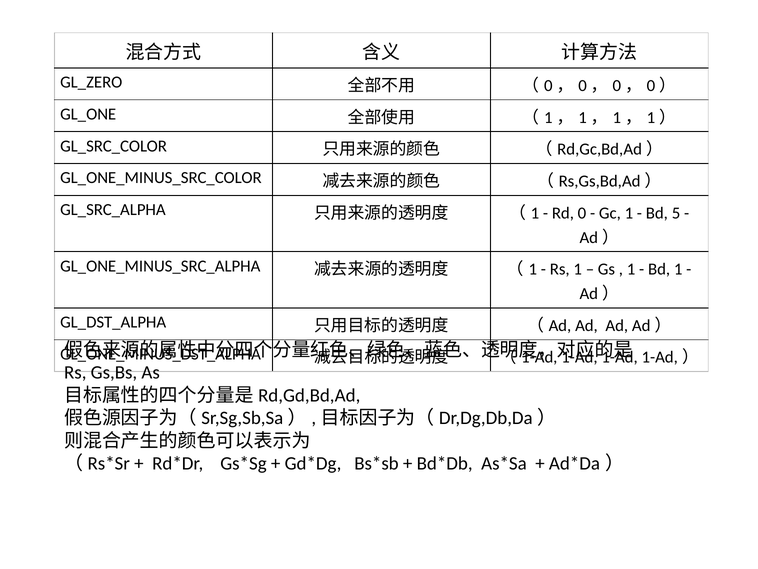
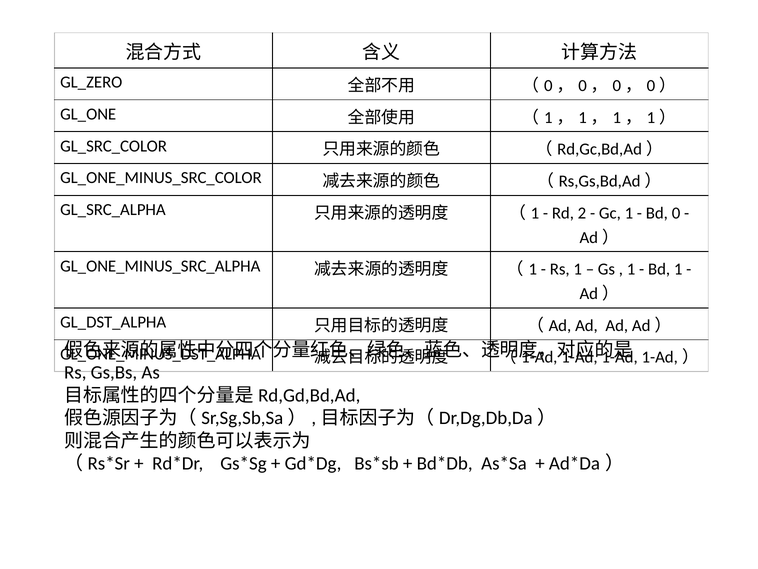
0: 0 -> 2 (582, 213)
5: 5 -> 0 (676, 213)
